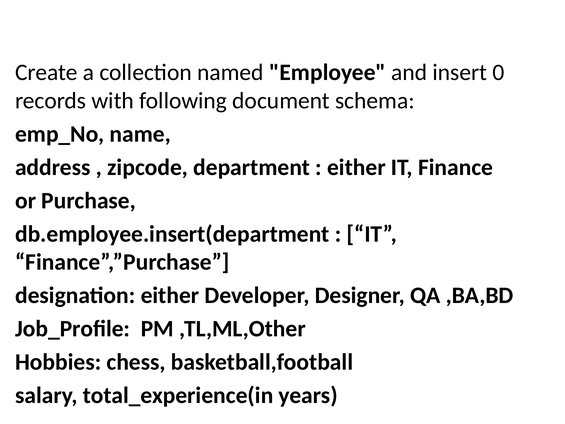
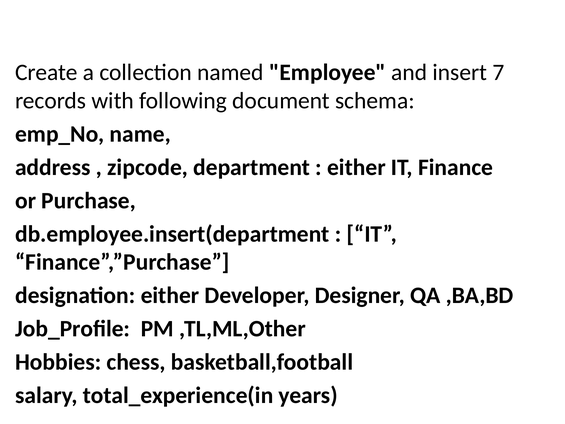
0: 0 -> 7 (498, 72)
